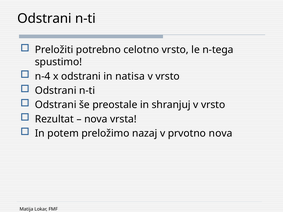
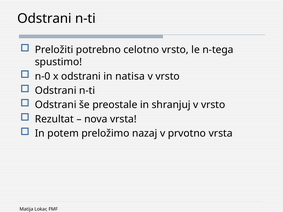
n-4: n-4 -> n-0 (43, 76)
prvotno nova: nova -> vrsta (221, 134)
